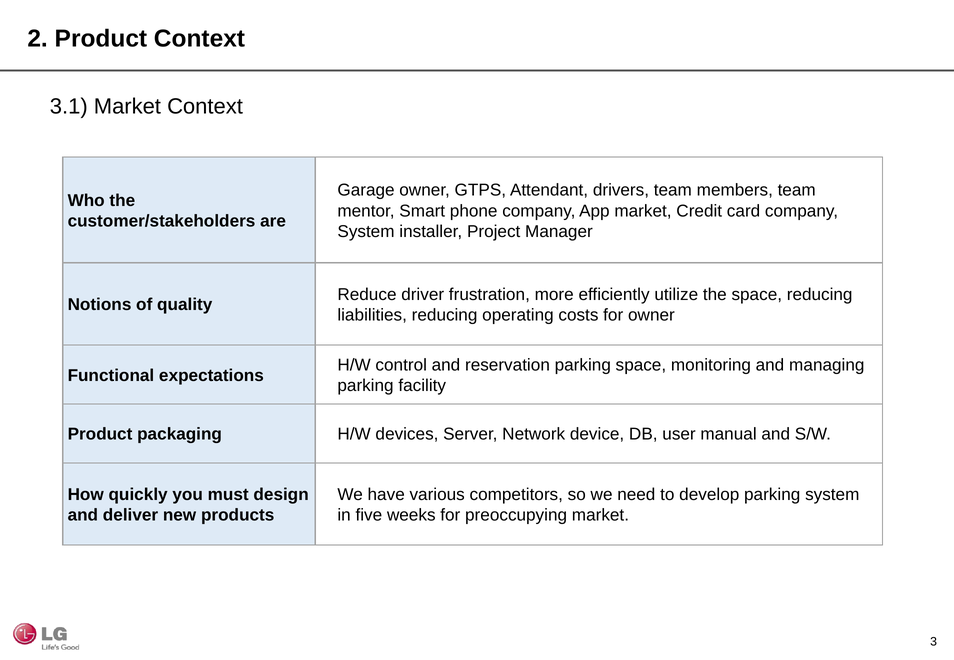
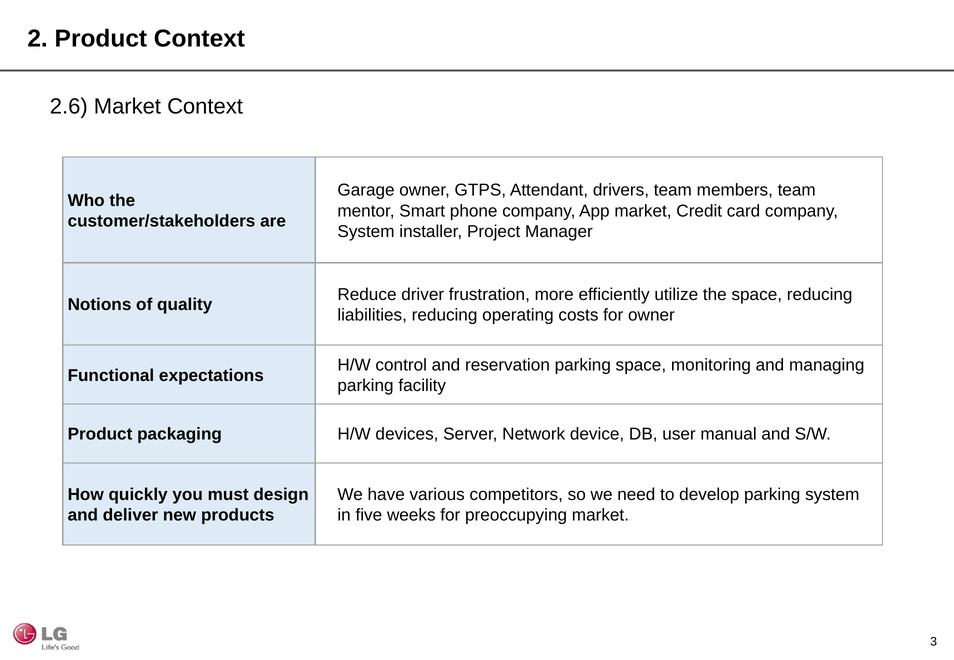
3.1: 3.1 -> 2.6 (69, 107)
